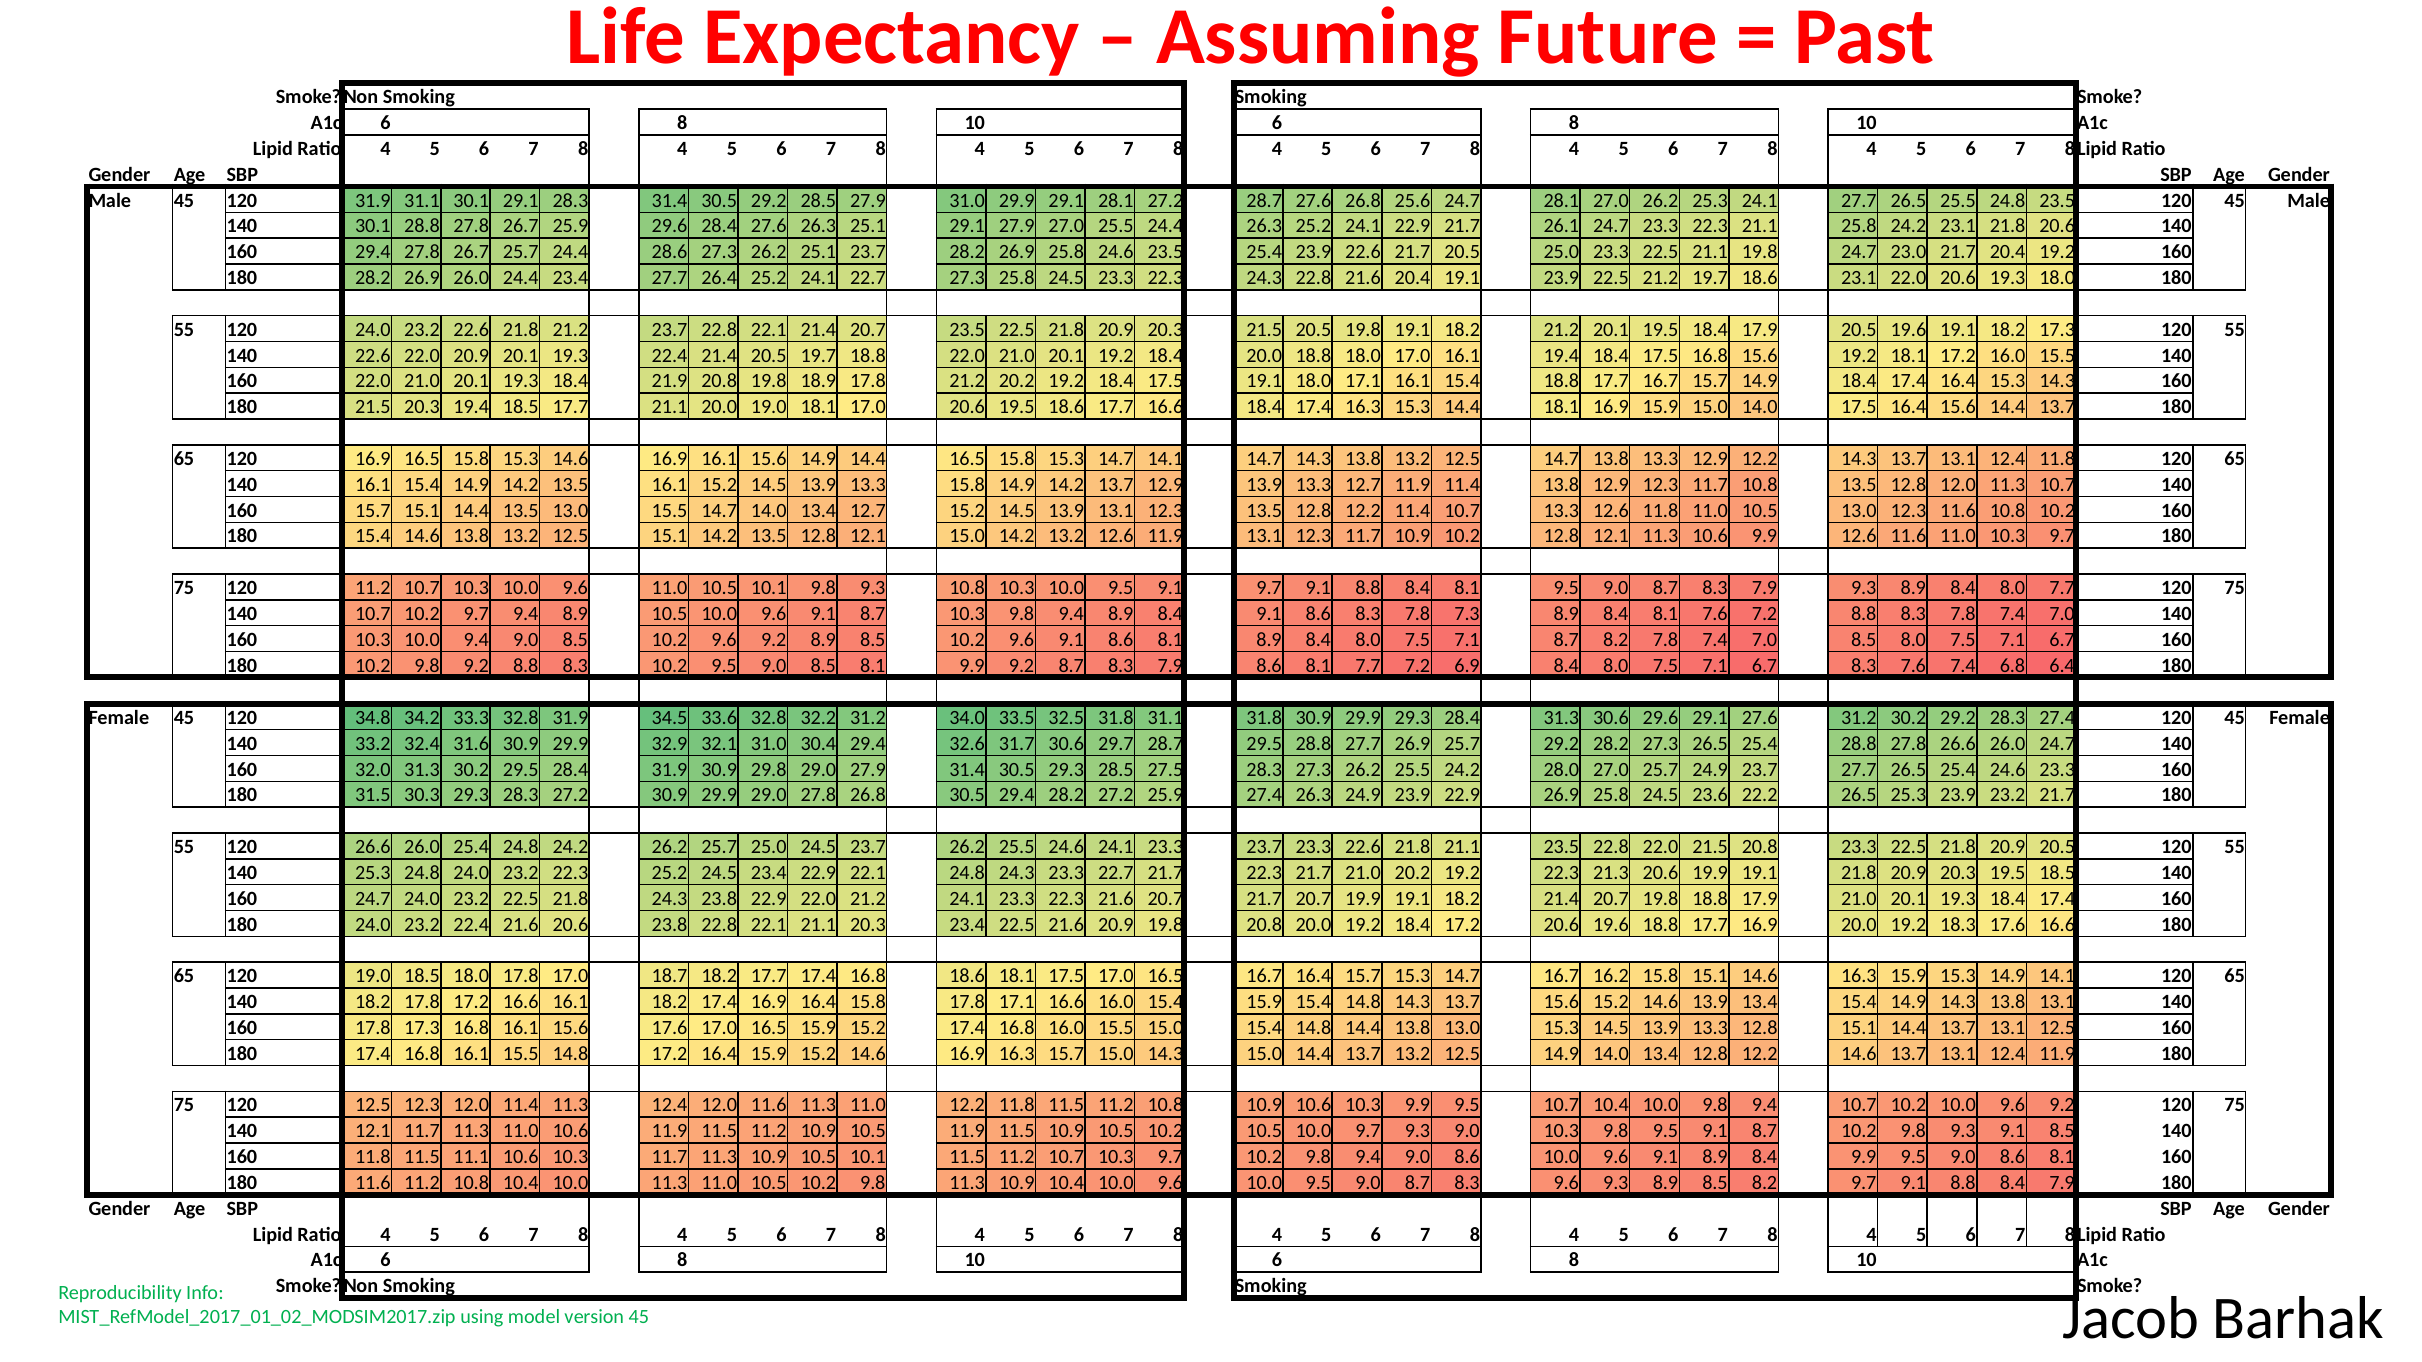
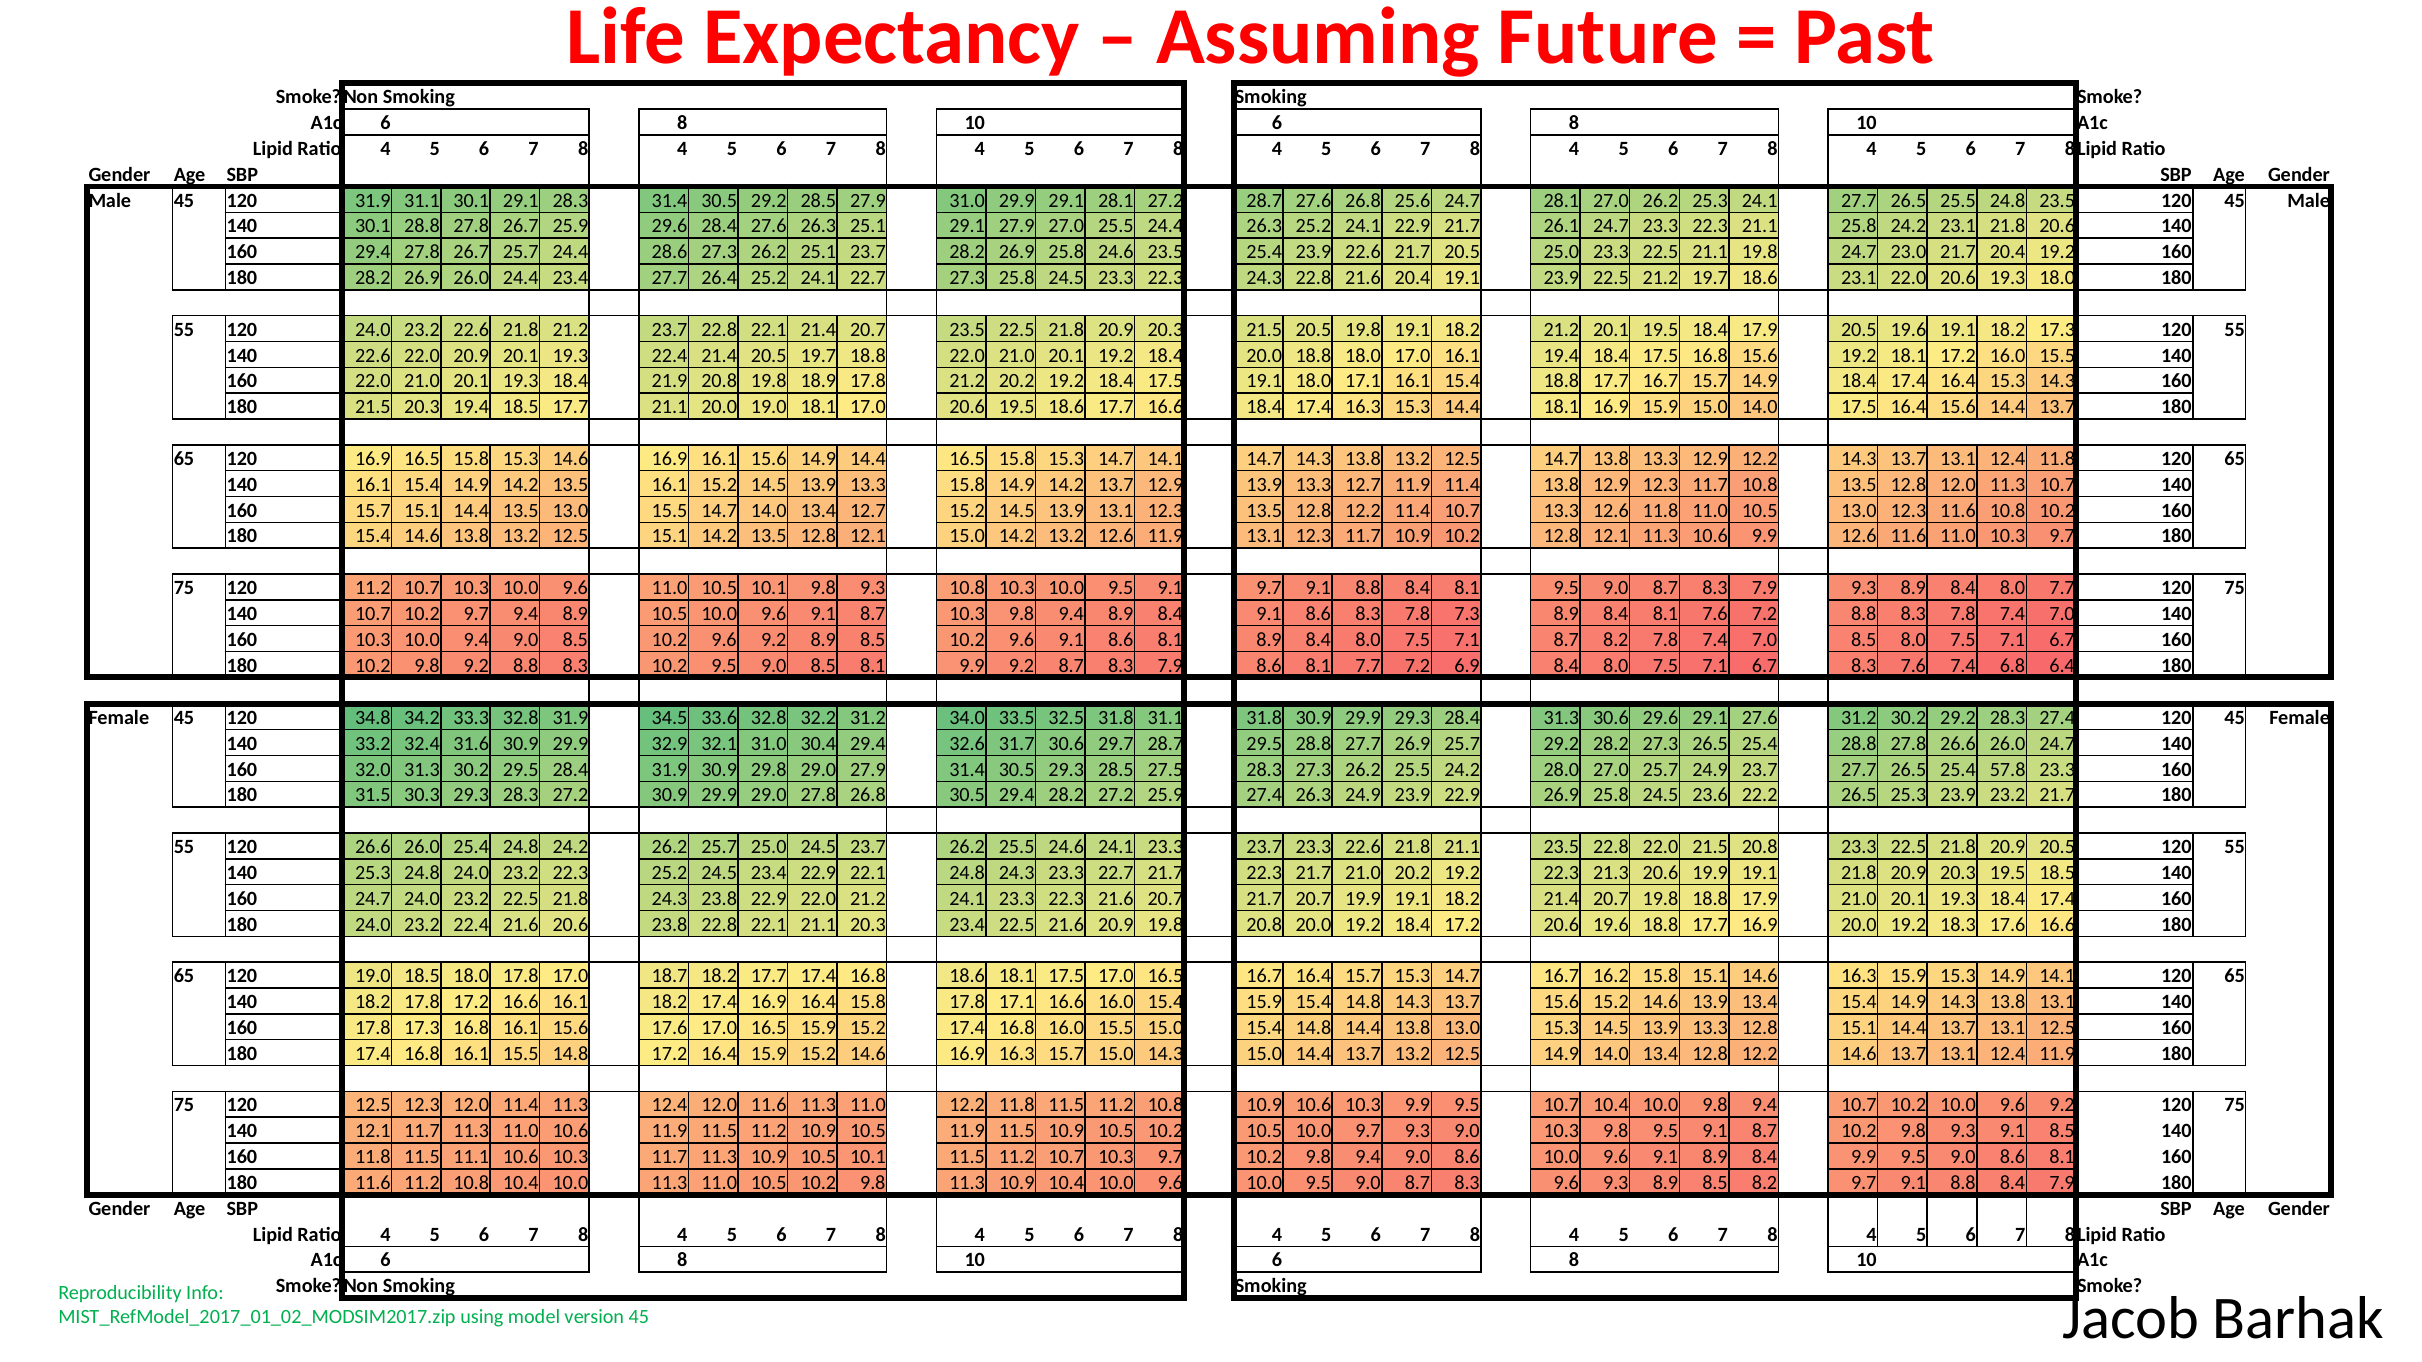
25.4 24.6: 24.6 -> 57.8 (2008, 770)
